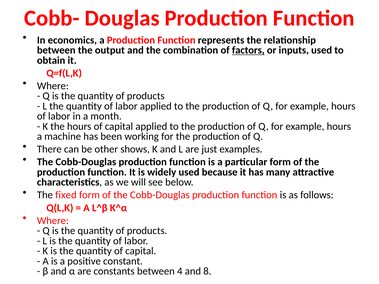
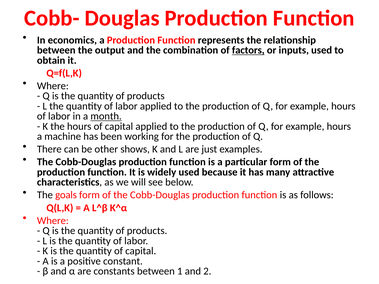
month underline: none -> present (106, 116)
fixed: fixed -> goals (66, 195)
4: 4 -> 1 (180, 271)
8: 8 -> 2 (207, 271)
